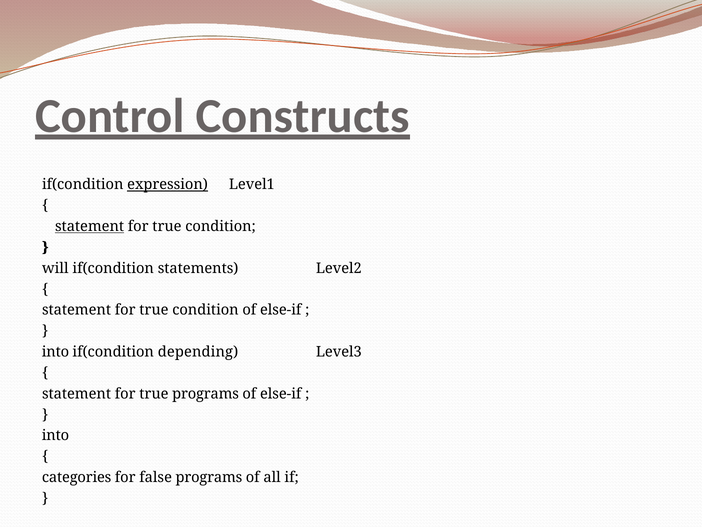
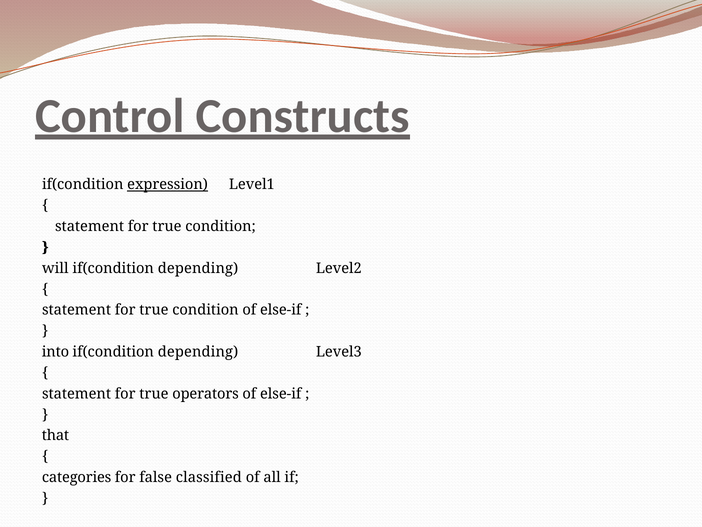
statement underline: present -> none (90, 226)
statements: statements -> depending (198, 268)
true programs: programs -> operators (206, 393)
into: into -> that (55, 435)
false programs: programs -> classified (209, 477)
